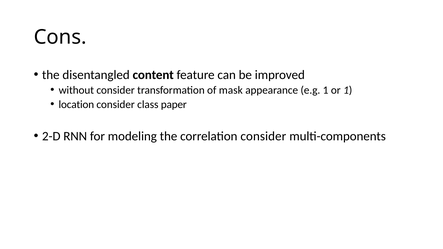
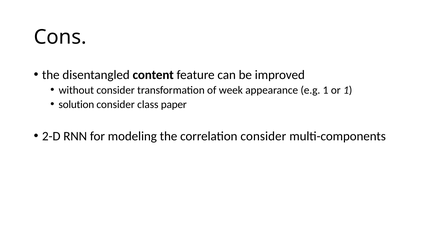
mask: mask -> week (231, 90)
location: location -> solution (76, 104)
